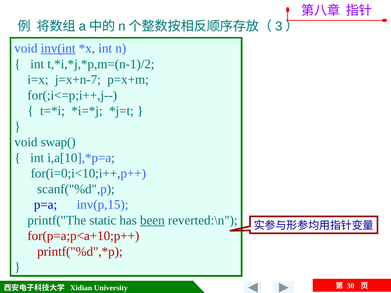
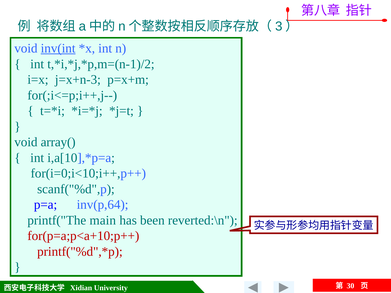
j=x+n-7: j=x+n-7 -> j=x+n-3 (78, 80)
swap(: swap( -> array( (58, 142)
inv(p,15: inv(p,15 -> inv(p,64 (103, 205)
static: static -> main (103, 220)
been underline: present -> none (152, 220)
